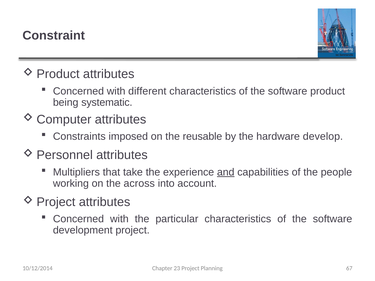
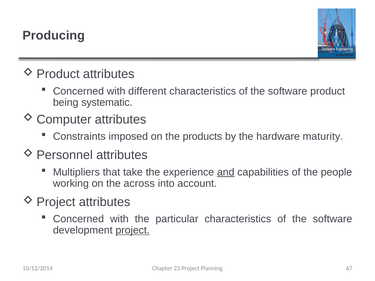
Constraint: Constraint -> Producing (54, 36)
reusable: reusable -> products (202, 137)
develop: develop -> maturity (323, 137)
project underline: none -> present (133, 230)
